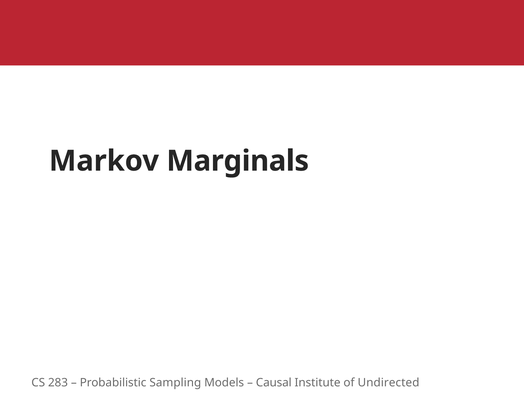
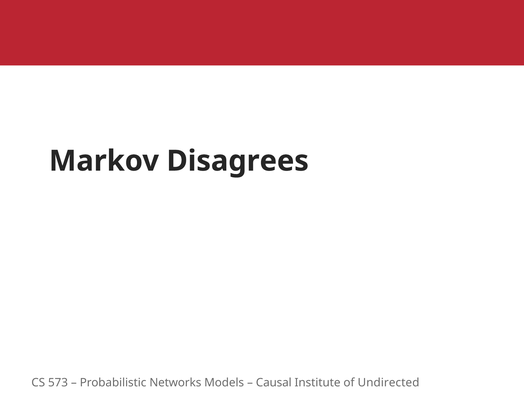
Marginals: Marginals -> Disagrees (238, 161)
283: 283 -> 573 (58, 383)
Sampling: Sampling -> Networks (175, 383)
